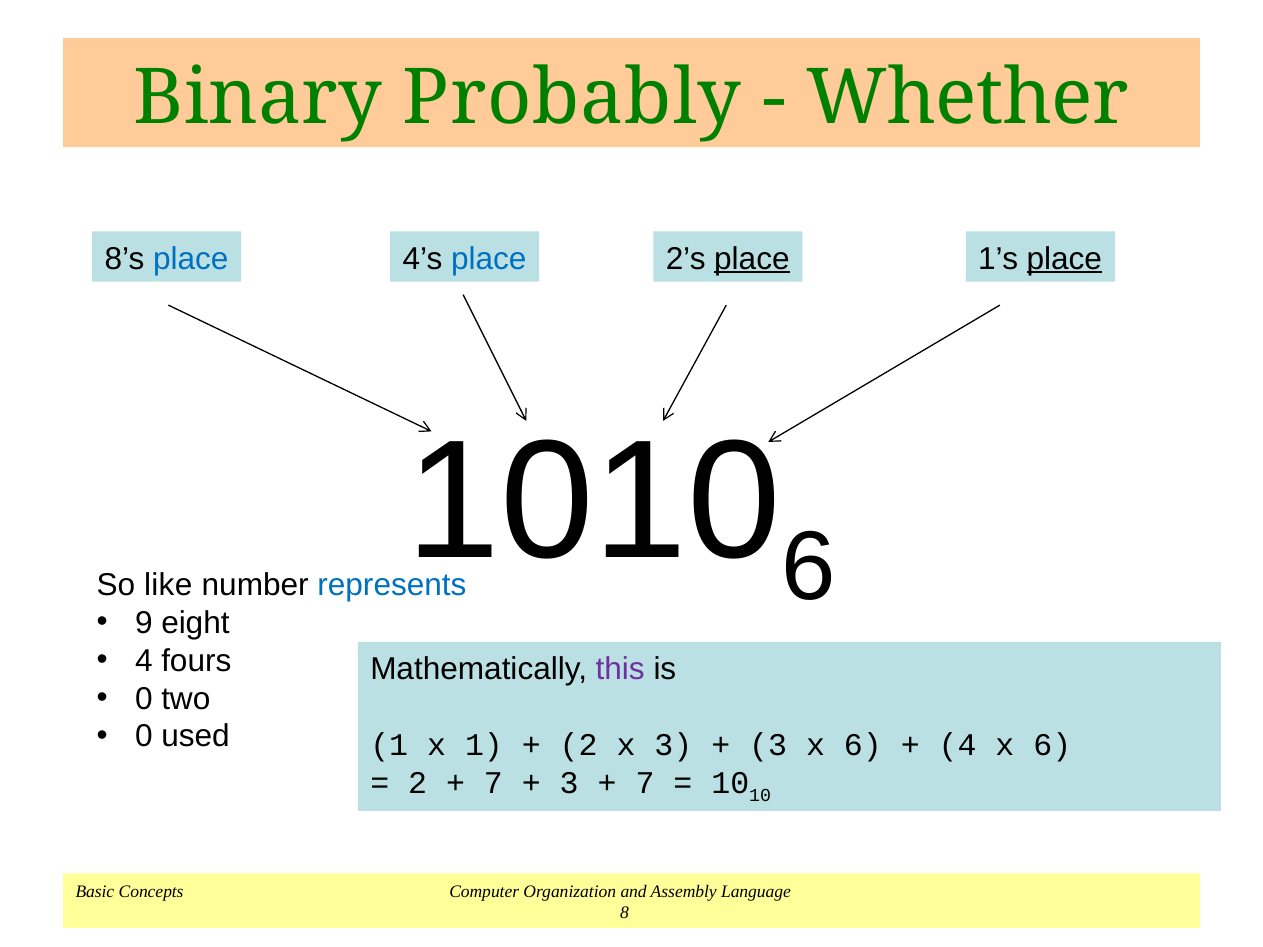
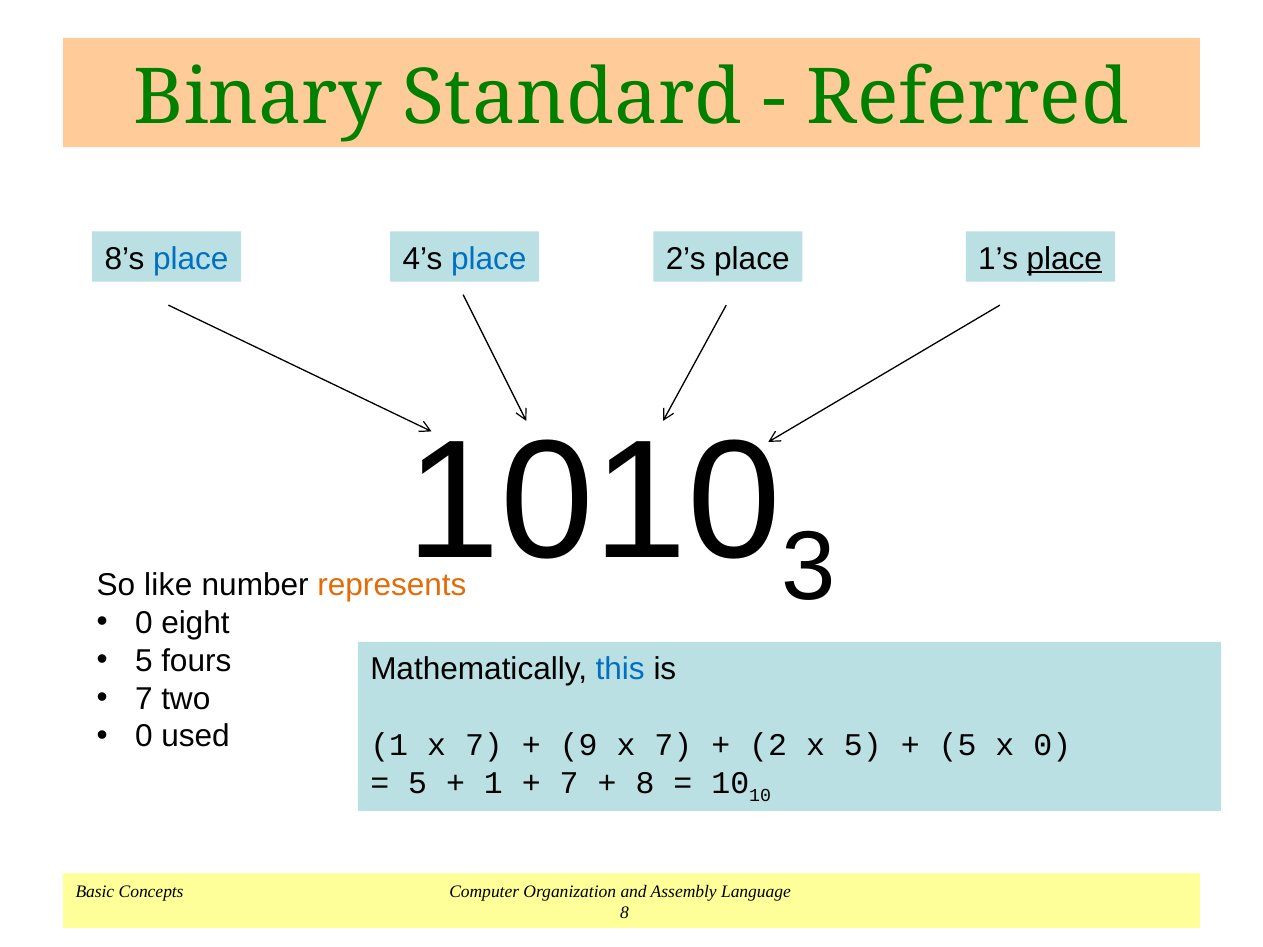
Probably: Probably -> Standard (572, 98)
Whether: Whether -> Referred (968, 98)
place underline: present -> none (752, 259)
1010 6: 6 -> 3 (808, 568)
represents colour: blue -> orange (392, 585)
9: 9 -> 0 (144, 623)
4: 4 -> 5 (144, 661)
this colour: purple -> blue (620, 669)
0: 0 -> 7 (144, 699)
1 x 1: 1 -> 7 (484, 745)
2: 2 -> 9 (579, 745)
3: 3 -> 7 (673, 745)
3: 3 -> 2 (768, 745)
6: 6 -> 5 (863, 745)
4: 4 -> 5 (958, 745)
6: 6 -> 0 (1052, 745)
2: 2 -> 5 (418, 783)
7: 7 -> 1 (493, 783)
3: 3 -> 7 (569, 783)
7: 7 -> 8 (645, 783)
